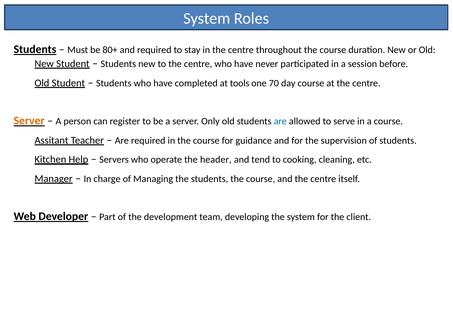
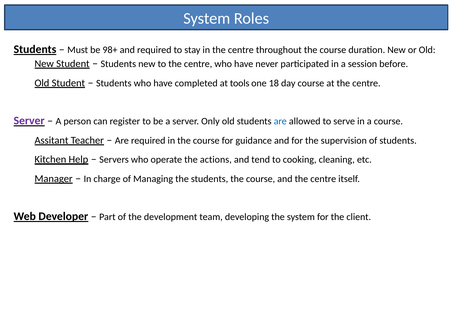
80+: 80+ -> 98+ (110, 50)
70: 70 -> 18 (274, 83)
Server colour: orange -> purple (29, 121)
header: header -> actions (216, 160)
